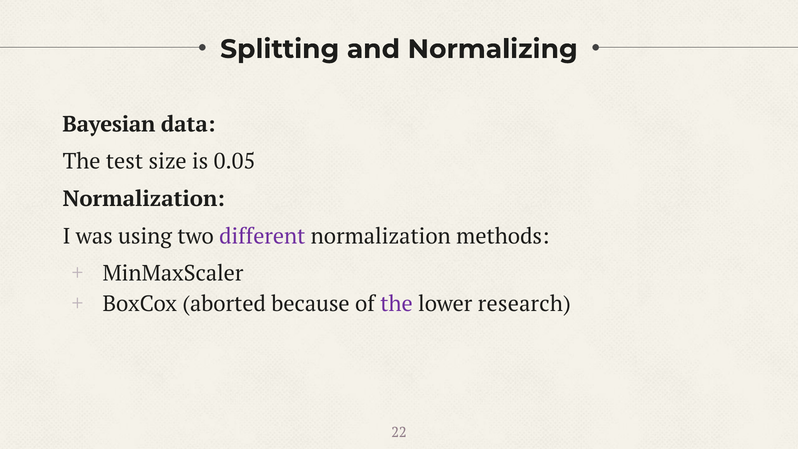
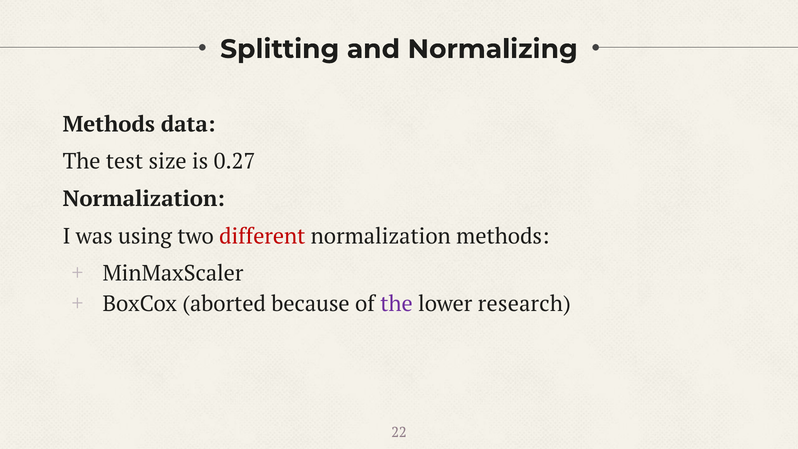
Bayesian: Bayesian -> Methods (109, 124)
0.05: 0.05 -> 0.27 (235, 162)
different colour: purple -> red (262, 236)
